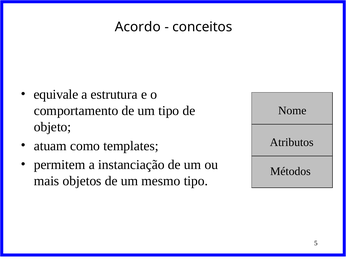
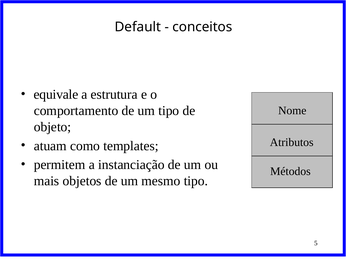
Acordo: Acordo -> Default (138, 27)
